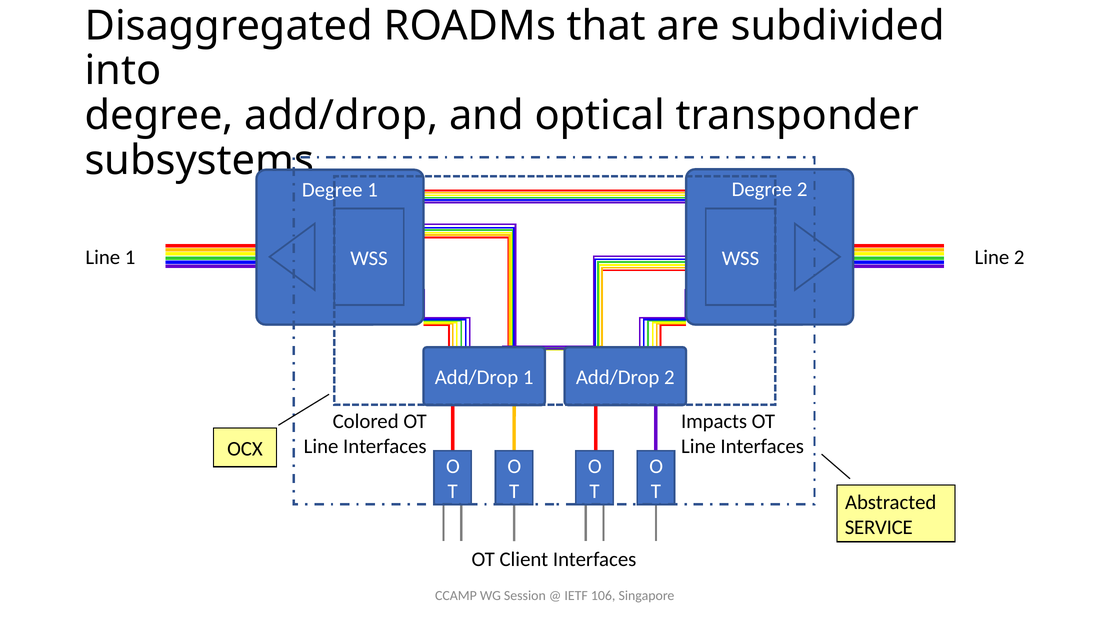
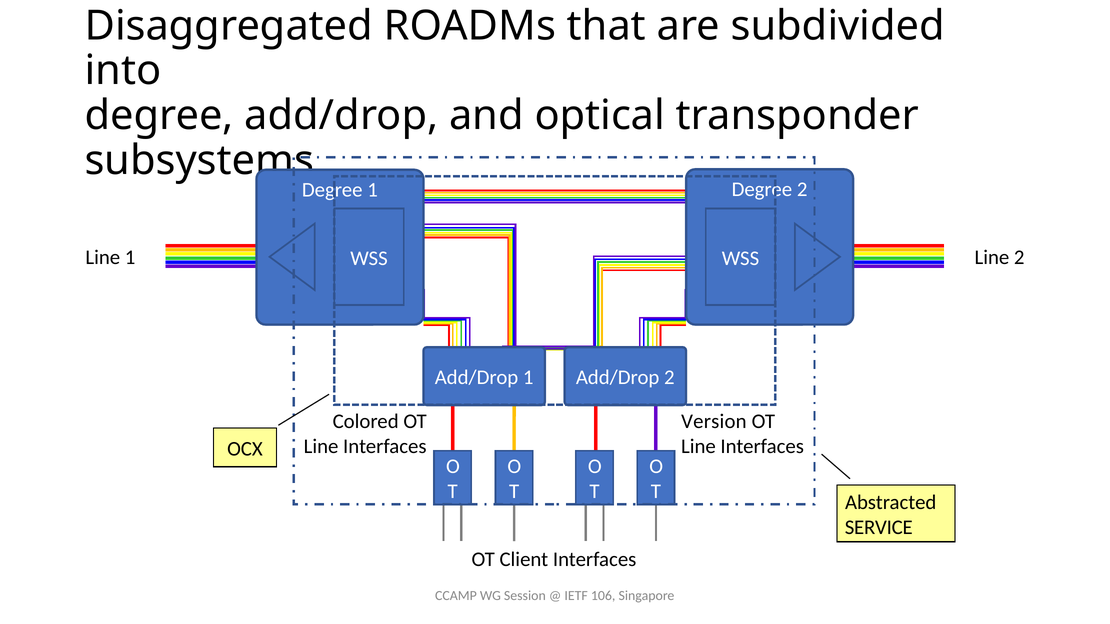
Impacts: Impacts -> Version (714, 422)
